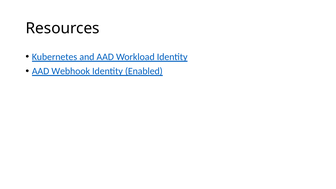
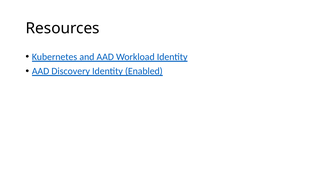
Webhook: Webhook -> Discovery (71, 71)
